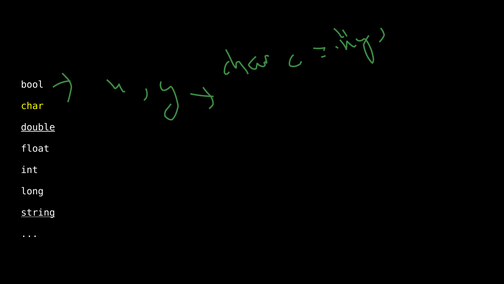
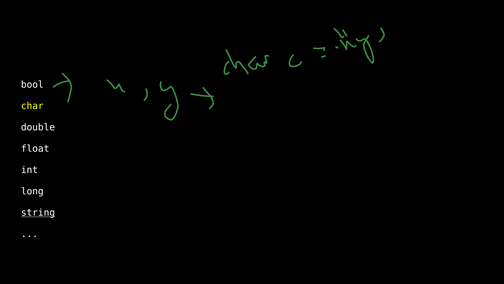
double underline: present -> none (38, 127)
